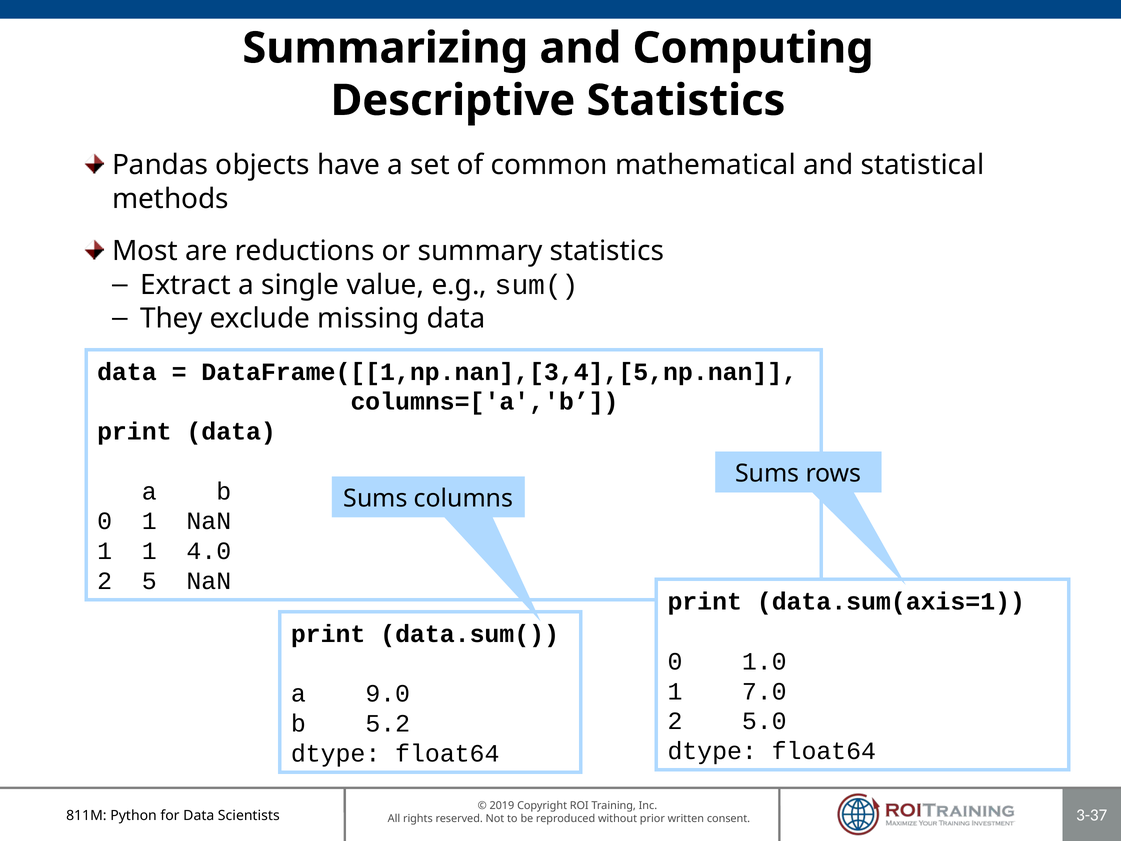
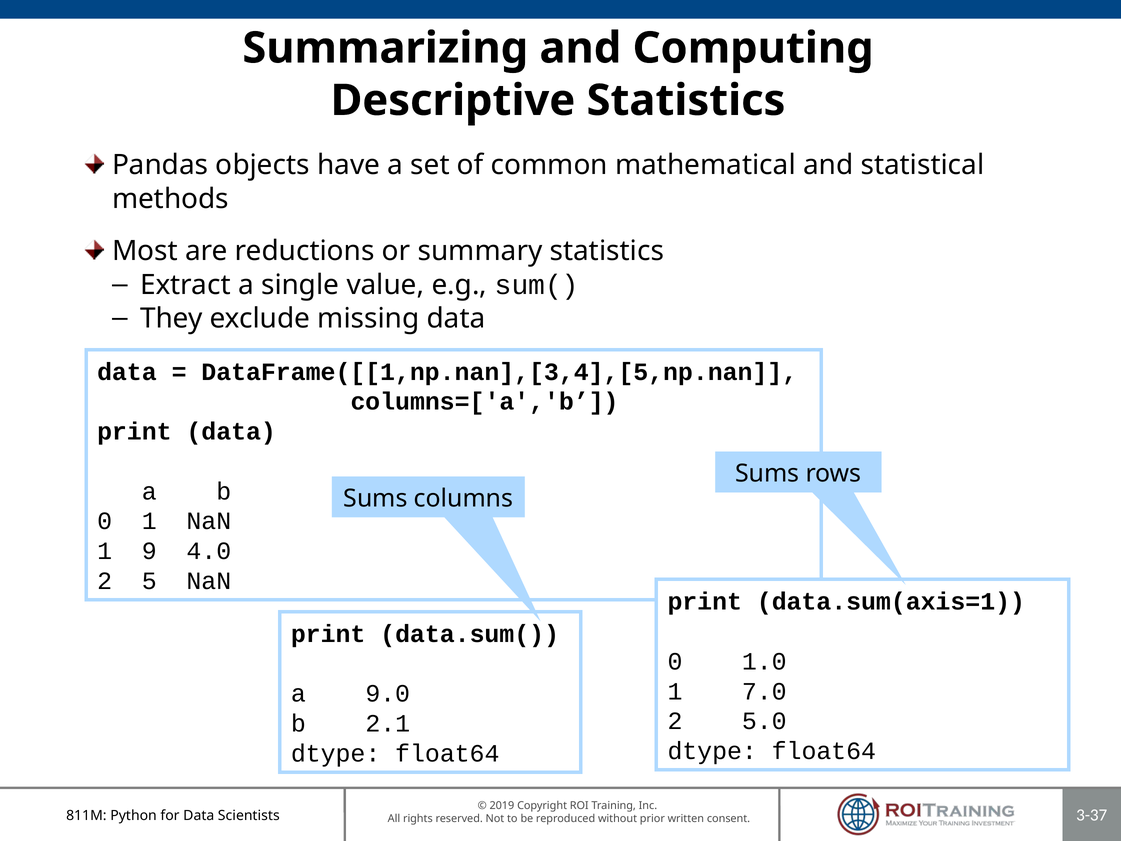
1 1: 1 -> 9 (149, 551)
5.2: 5.2 -> 2.1 (388, 723)
